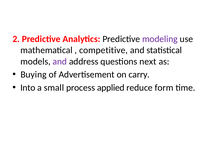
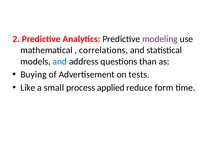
competitive: competitive -> correlations (104, 50)
and colour: purple -> blue (60, 61)
next: next -> than (148, 61)
carry: carry -> tests (139, 74)
Into: Into -> Like (28, 87)
